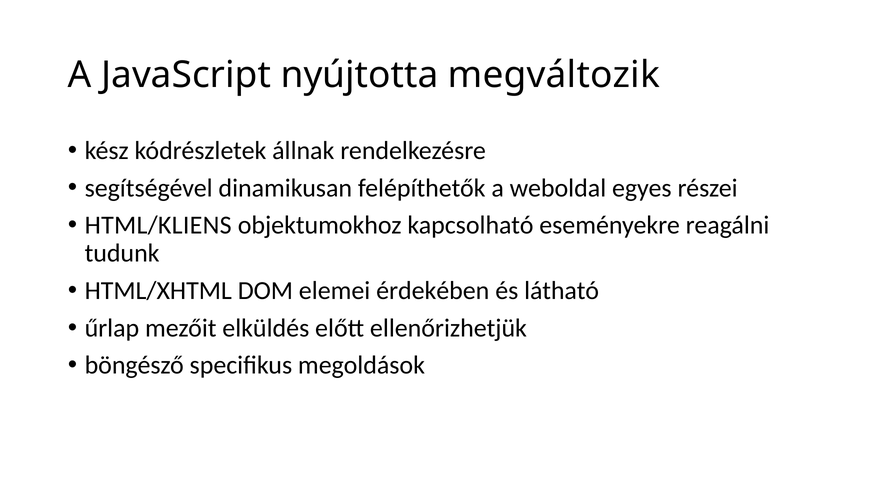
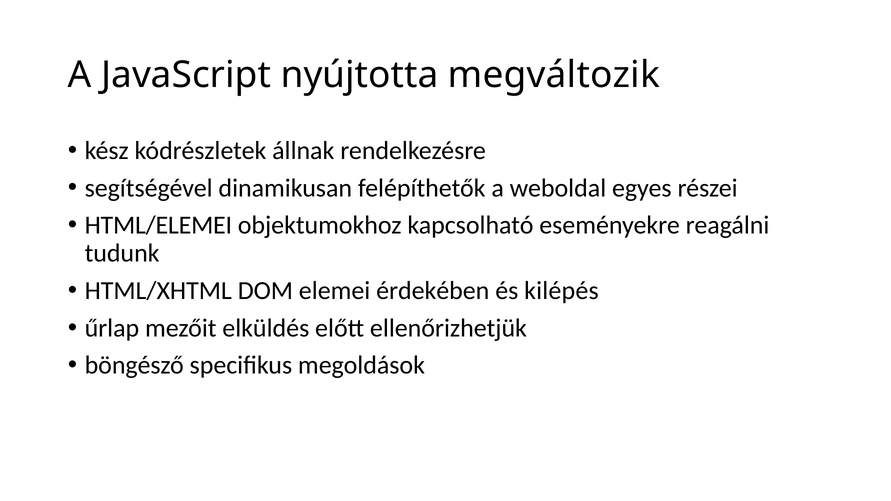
HTML/KLIENS: HTML/KLIENS -> HTML/ELEMEI (158, 225)
látható: látható -> kilépés (561, 291)
